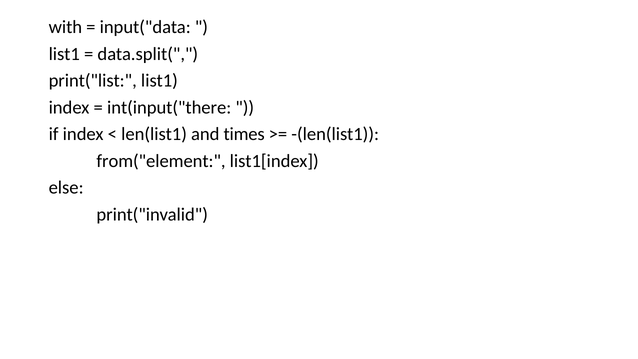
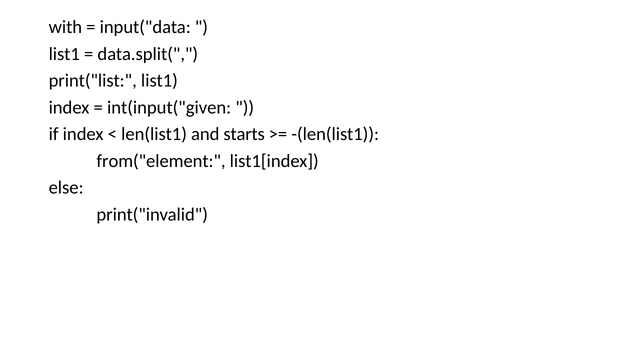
int(input("there: int(input("there -> int(input("given (169, 107)
times: times -> starts (244, 134)
